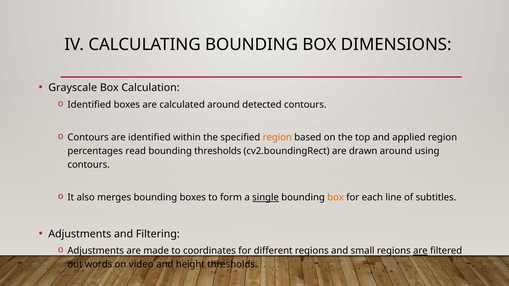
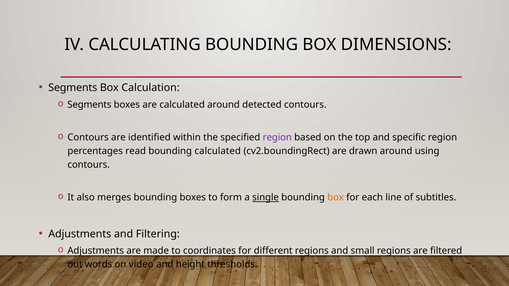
Grayscale: Grayscale -> Segments (73, 88)
Identified: Identified -> Segments (89, 105)
region colour: orange -> purple (277, 137)
applied: applied -> specific (409, 137)
bounding thresholds: thresholds -> calculated (218, 151)
are underline: present -> none (420, 251)
